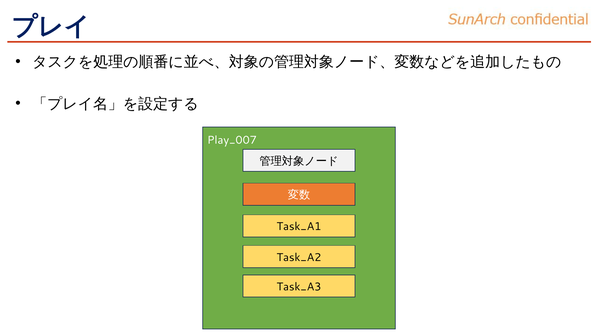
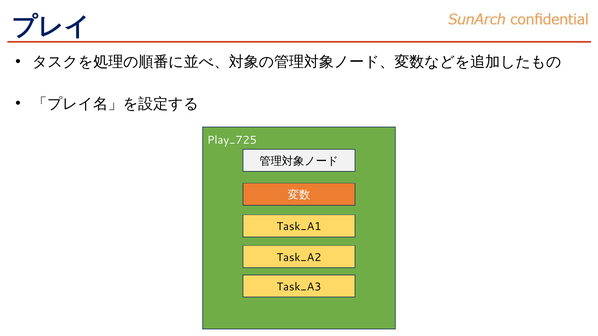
Play_007: Play_007 -> Play_725 (232, 140)
